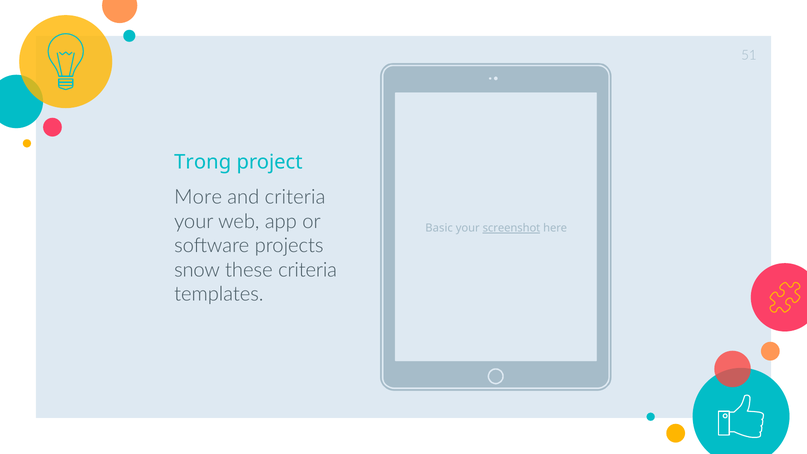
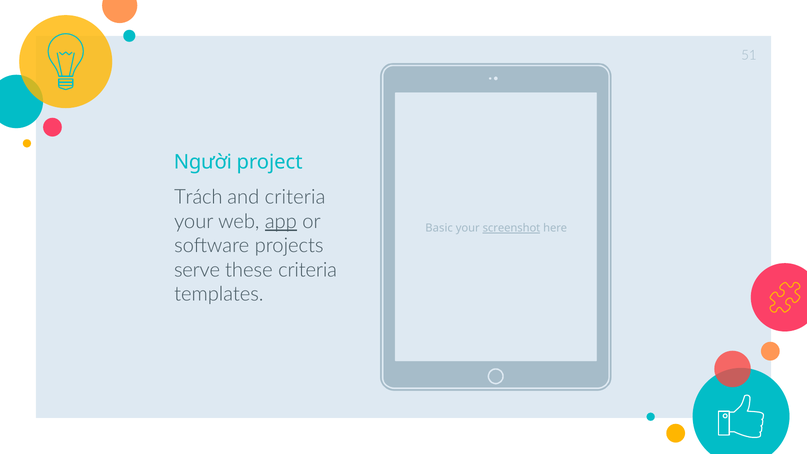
Trong: Trong -> Người (203, 162)
More: More -> Trách (198, 197)
app underline: none -> present (281, 222)
snow: snow -> serve (197, 270)
